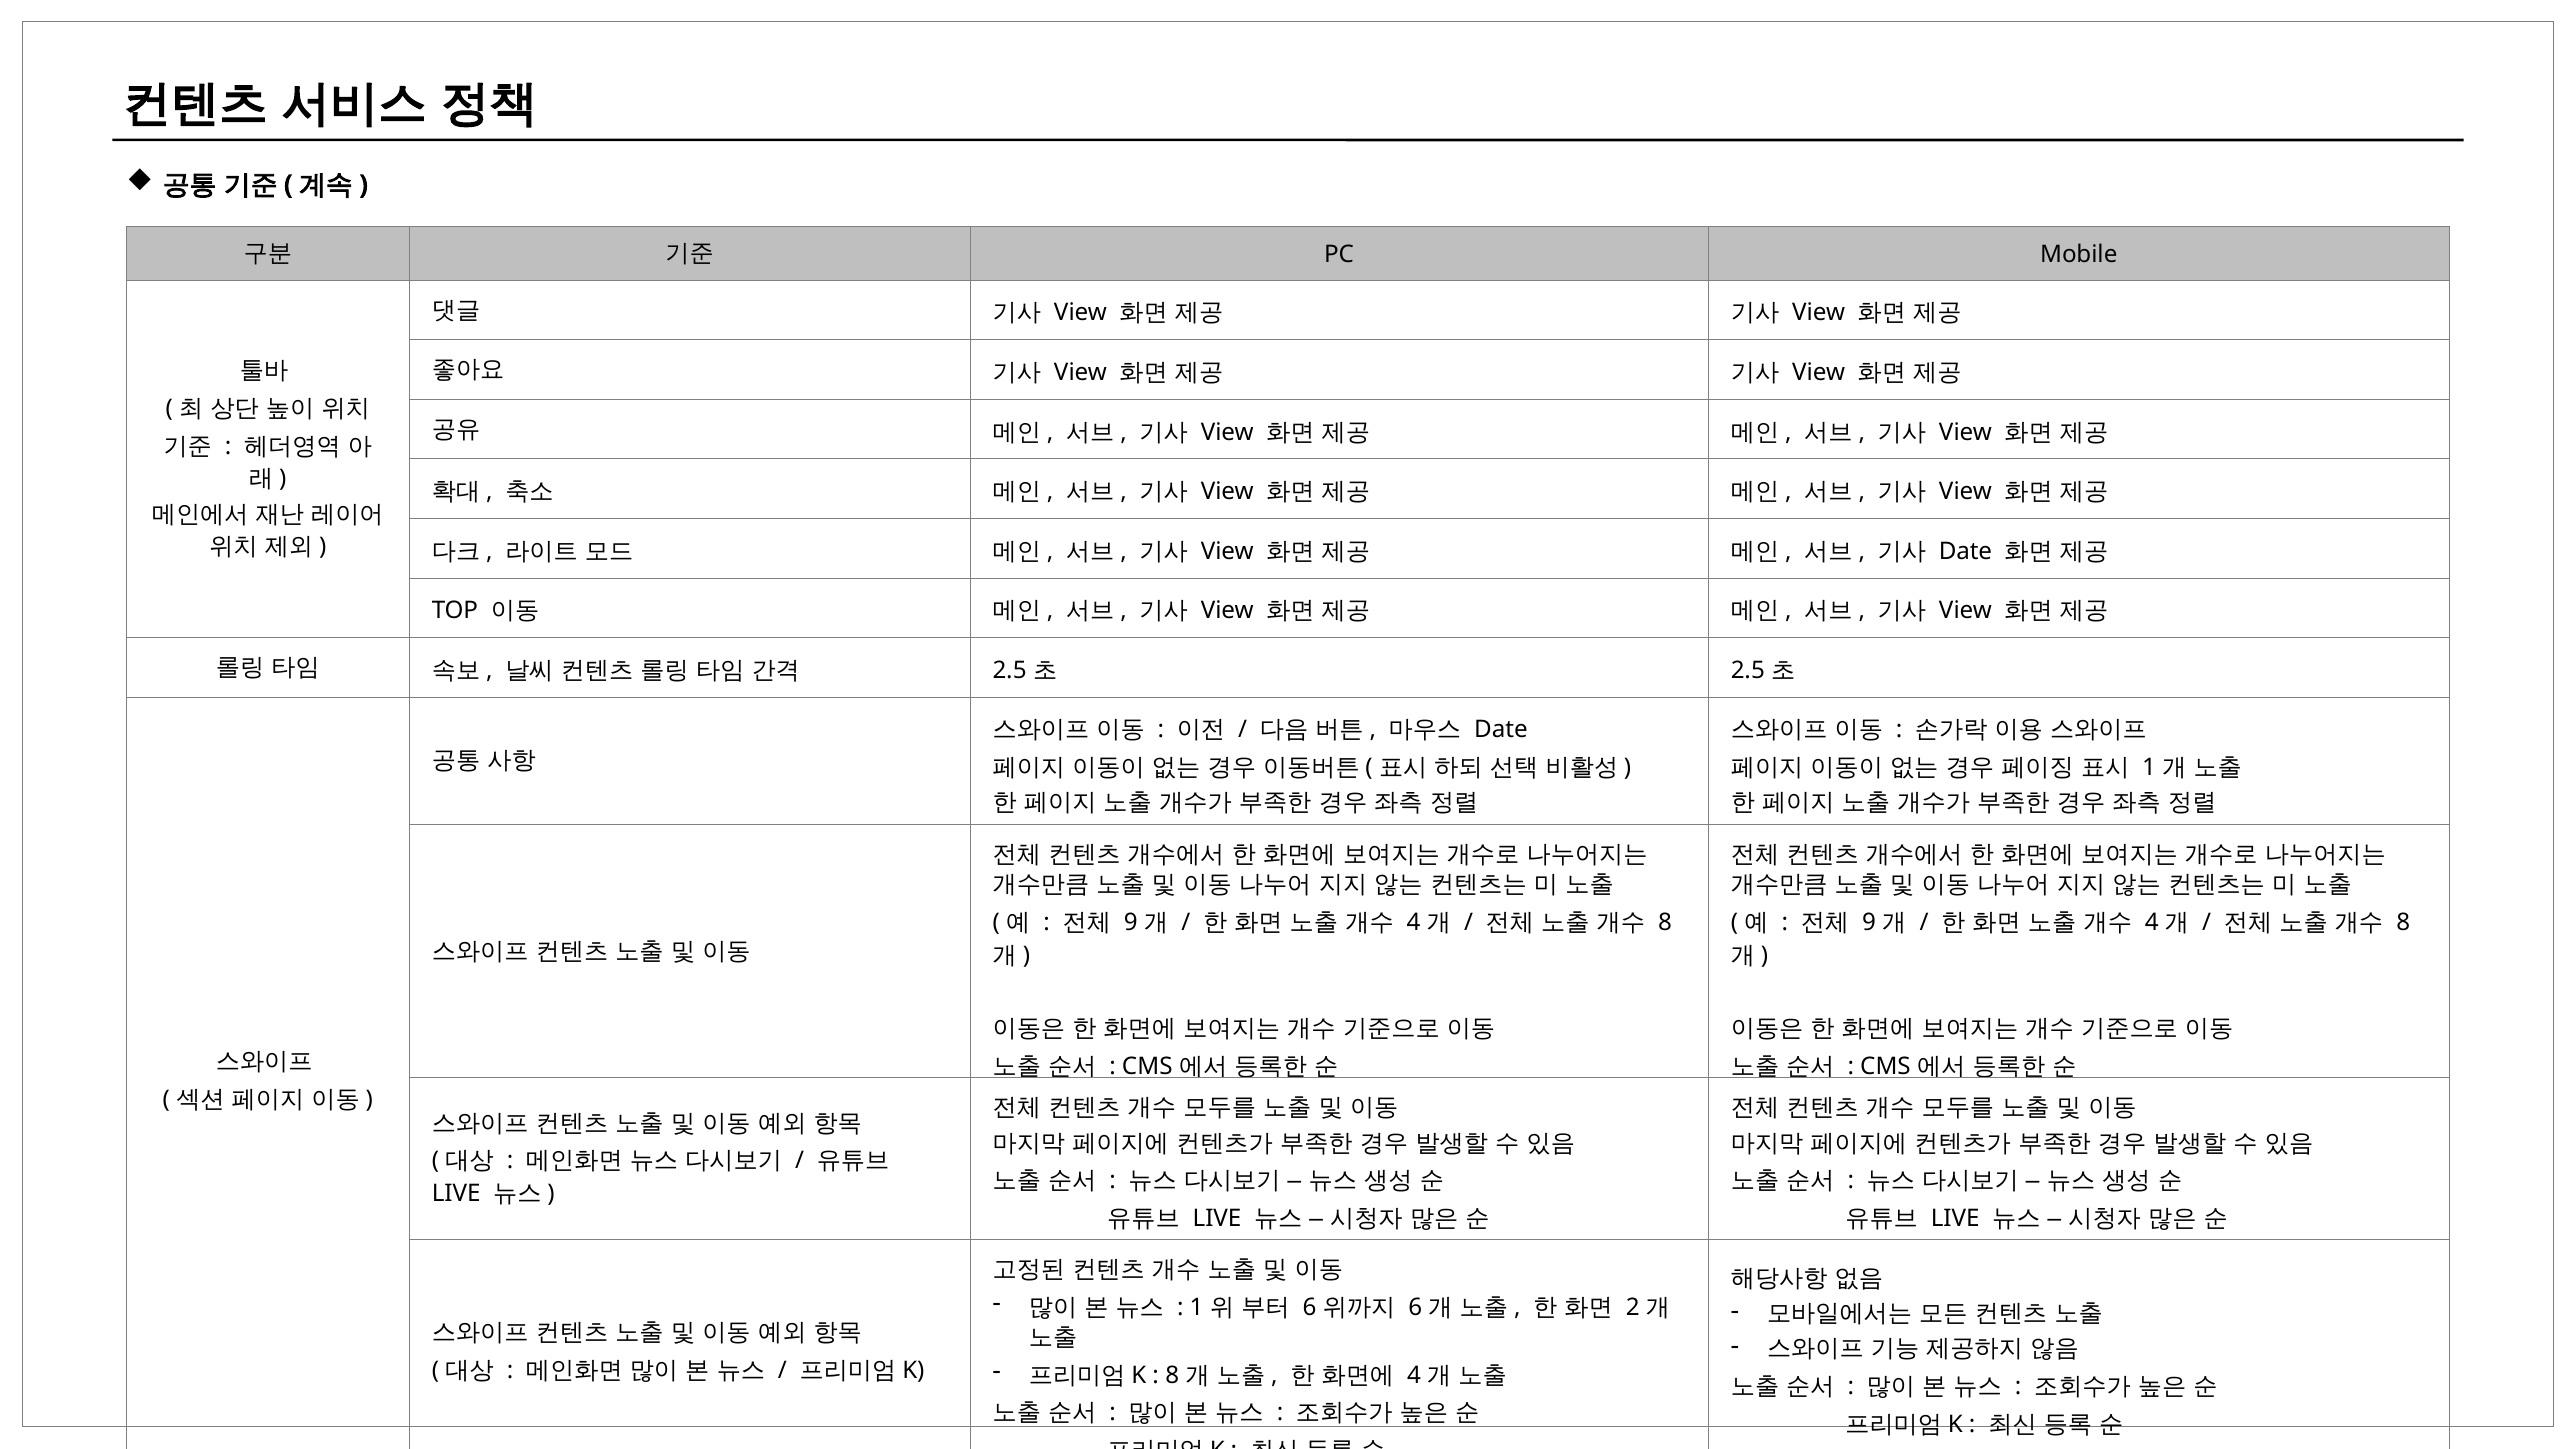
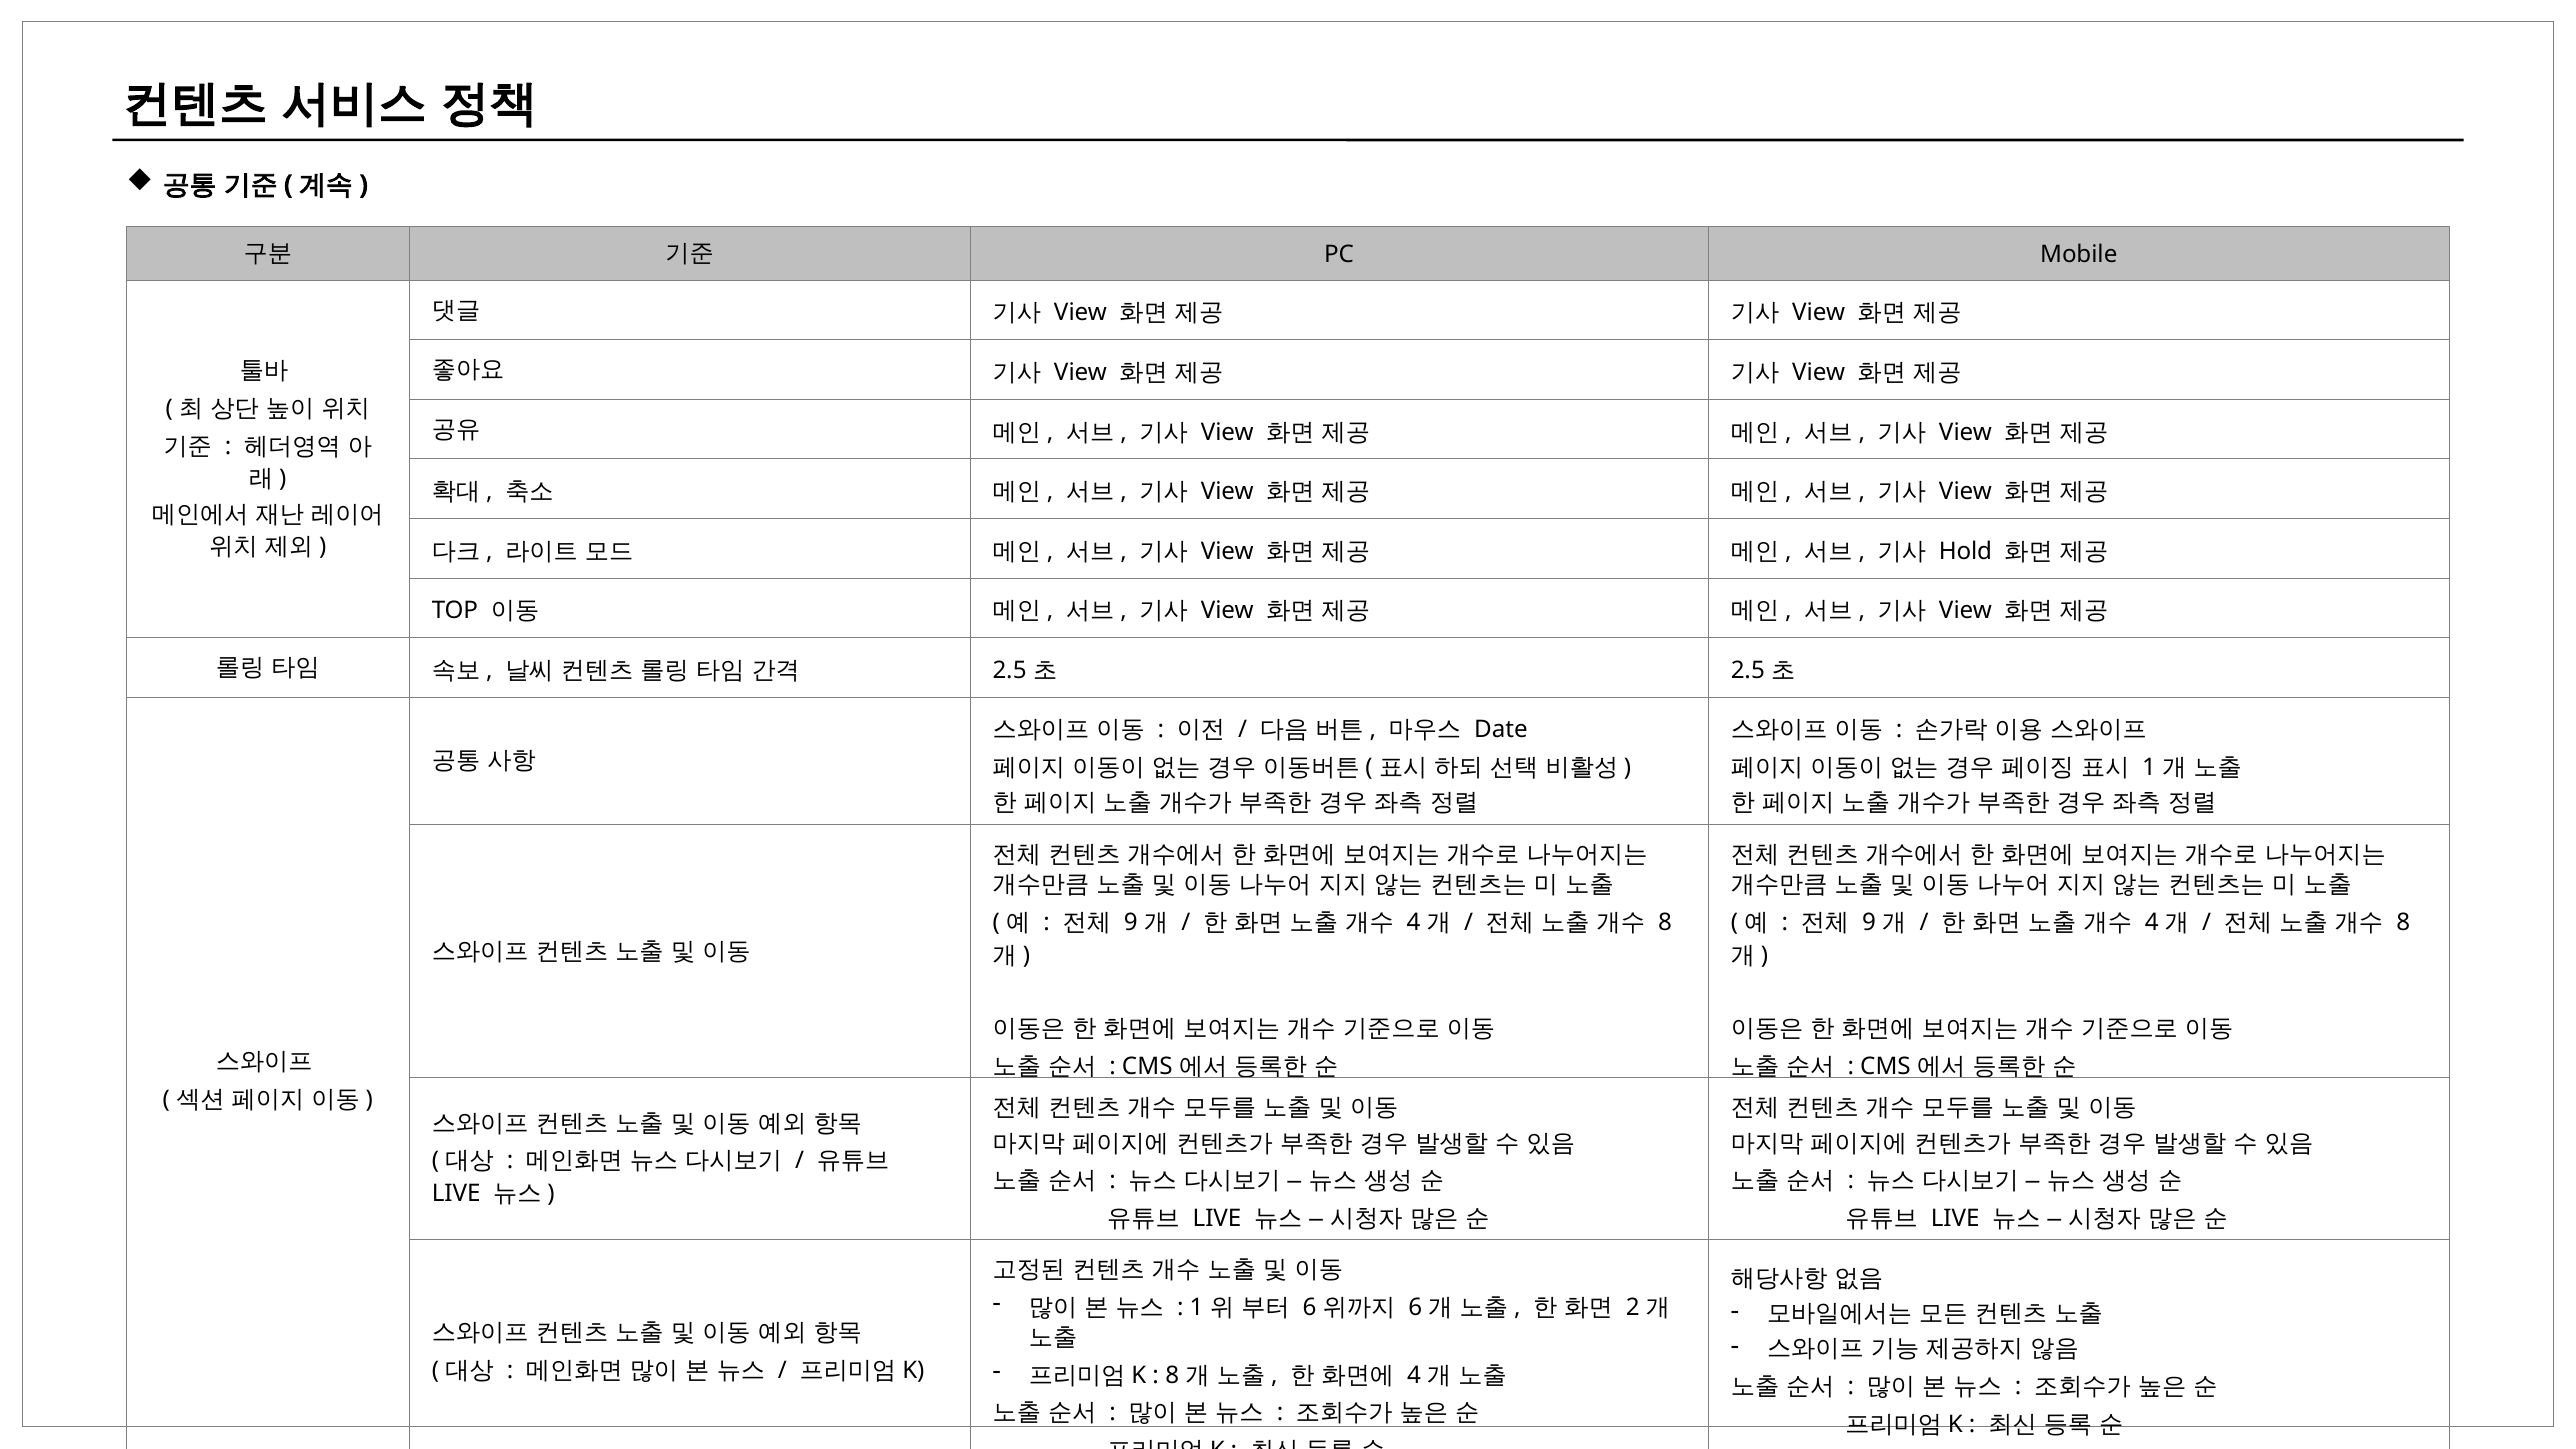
Date: Date -> Hold (1966, 551)
